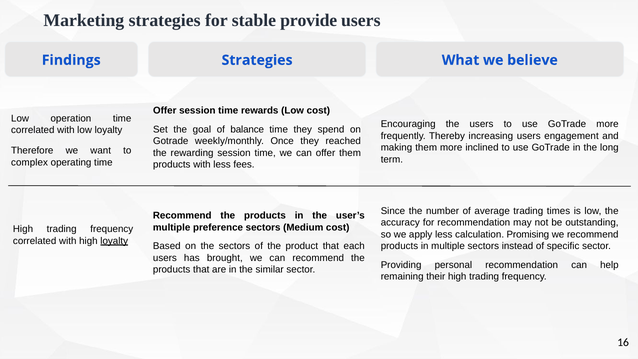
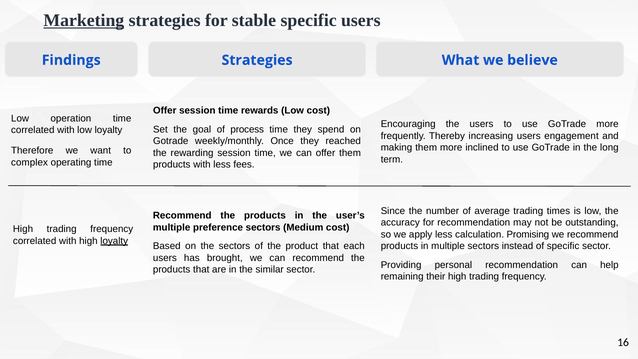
Marketing underline: none -> present (84, 20)
stable provide: provide -> specific (309, 20)
balance: balance -> process (247, 130)
